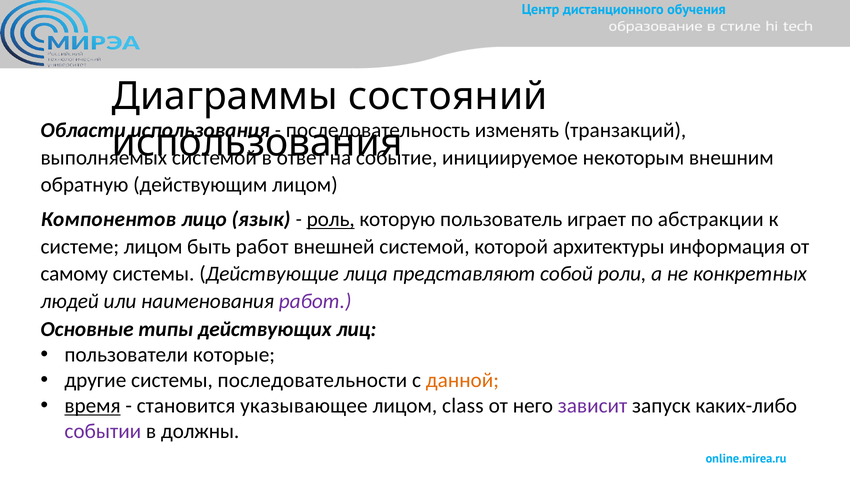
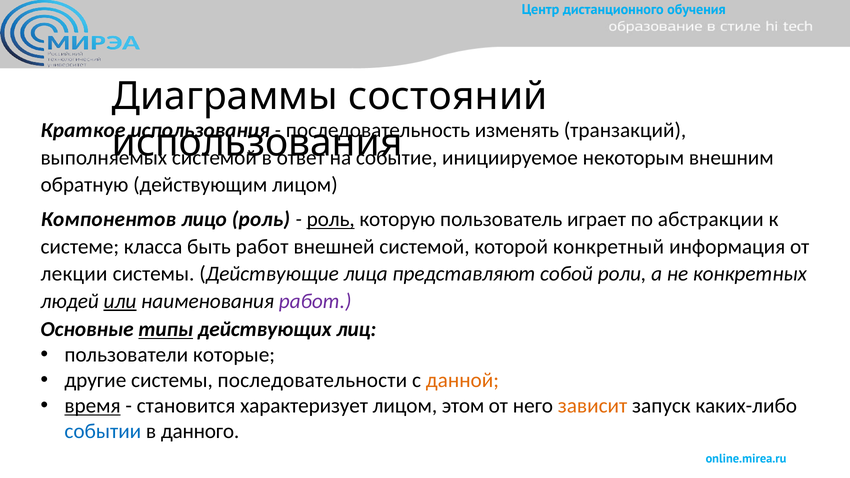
Области: Области -> Краткое (83, 130)
лицо язык: язык -> роль (261, 219)
системе лицом: лицом -> класса (153, 247)
архитектуры: архитектуры -> конкретный (609, 247)
самому: самому -> лекции (74, 274)
или underline: none -> present (120, 301)
типы underline: none -> present (166, 329)
указывающее: указывающее -> характеризует (304, 406)
class: class -> этом (463, 406)
зависит colour: purple -> orange (593, 406)
событии colour: purple -> blue (103, 431)
должны: должны -> данного (200, 431)
